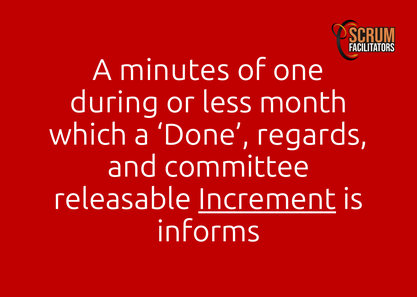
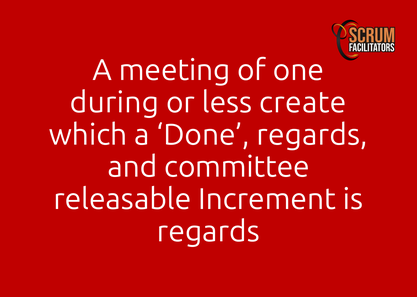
minutes: minutes -> meeting (175, 70)
month: month -> create (303, 103)
Increment underline: present -> none (267, 200)
informs: informs -> regards (208, 232)
